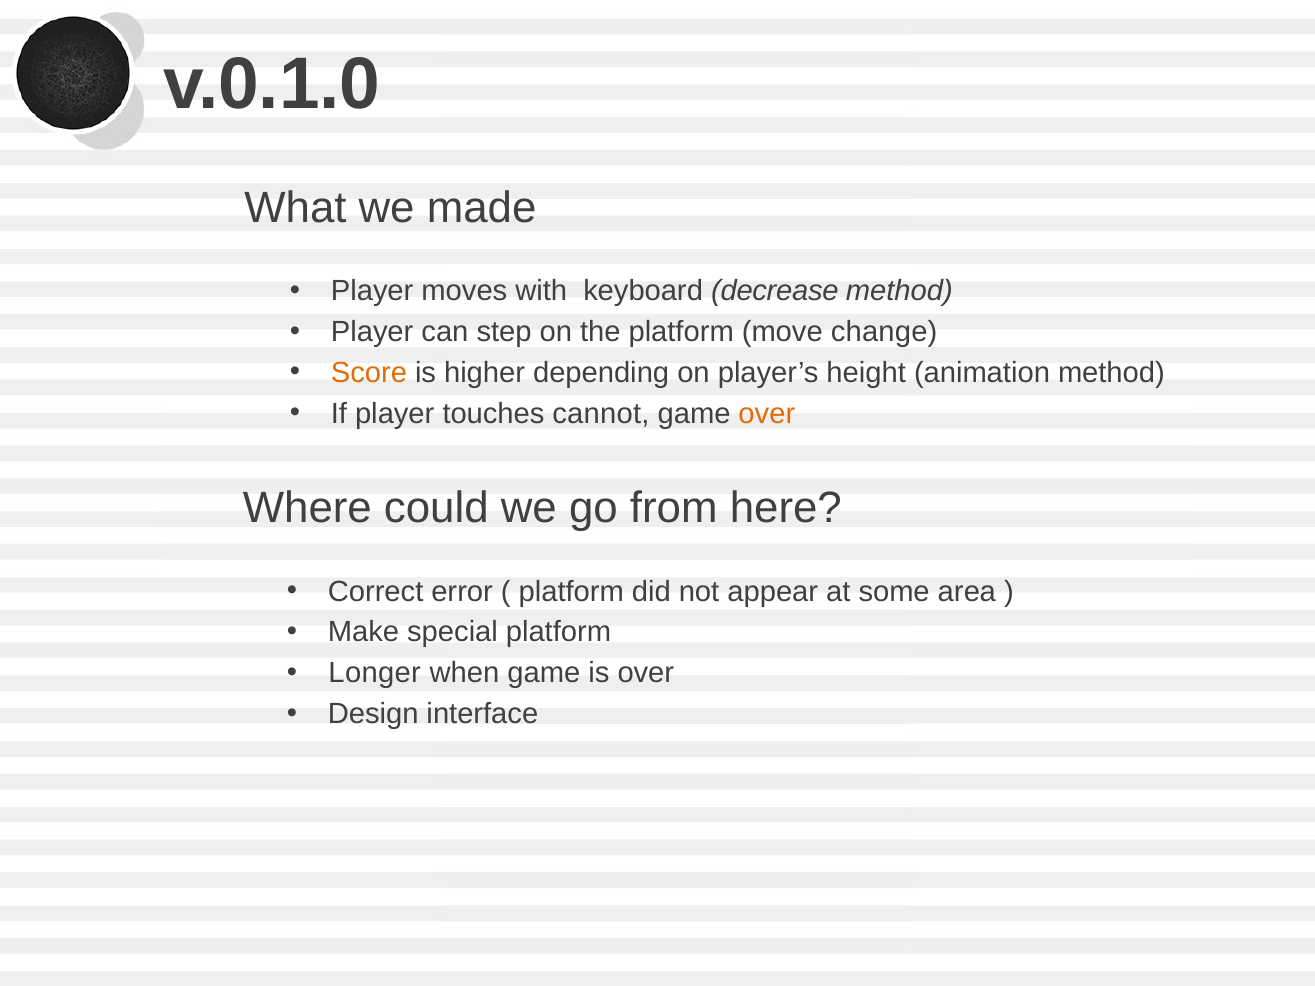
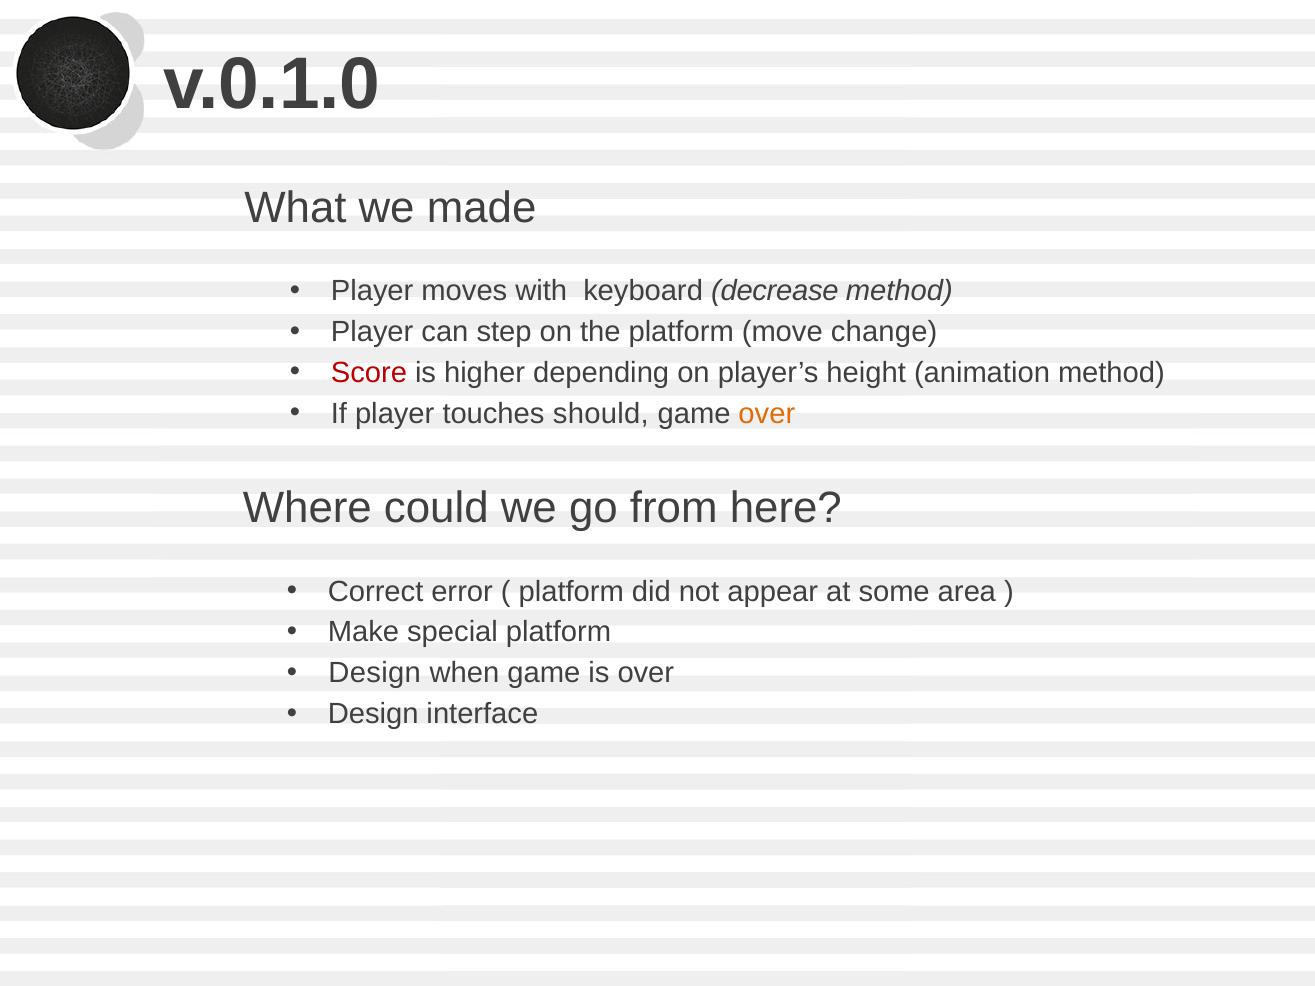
Score colour: orange -> red (369, 373)
cannot: cannot -> should (601, 414)
Longer: Longer -> Design (375, 673)
